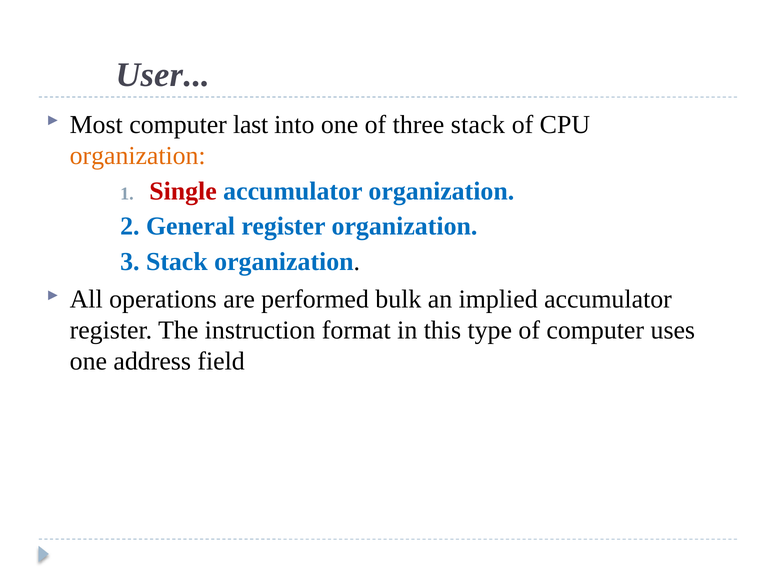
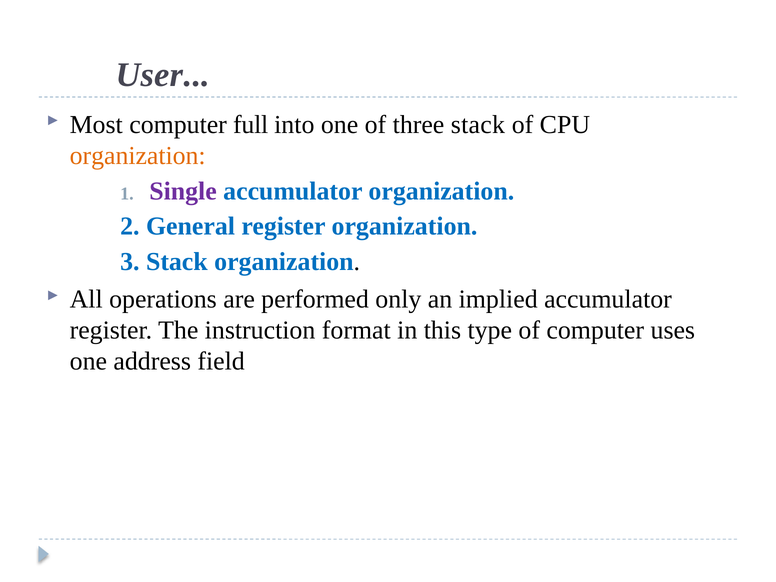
last: last -> full (251, 125)
Single colour: red -> purple (183, 191)
bulk: bulk -> only (398, 299)
